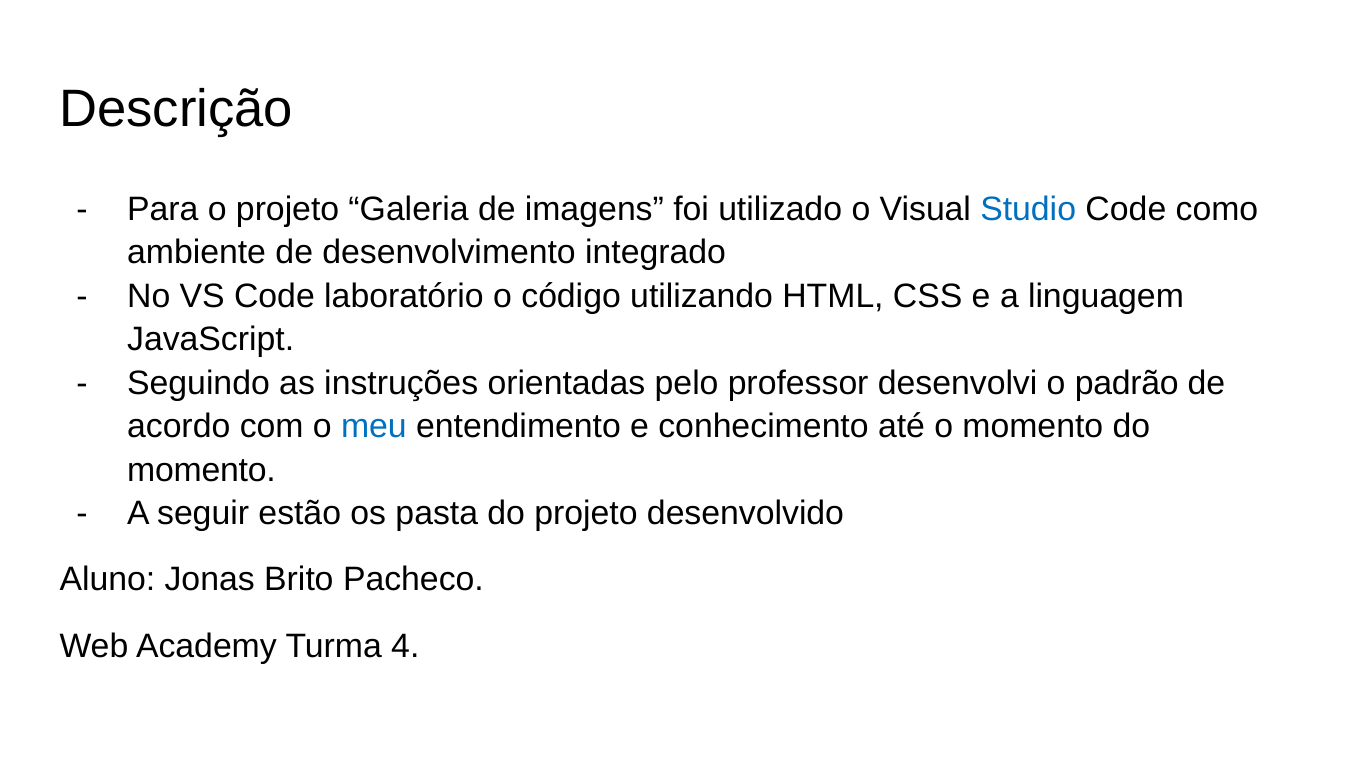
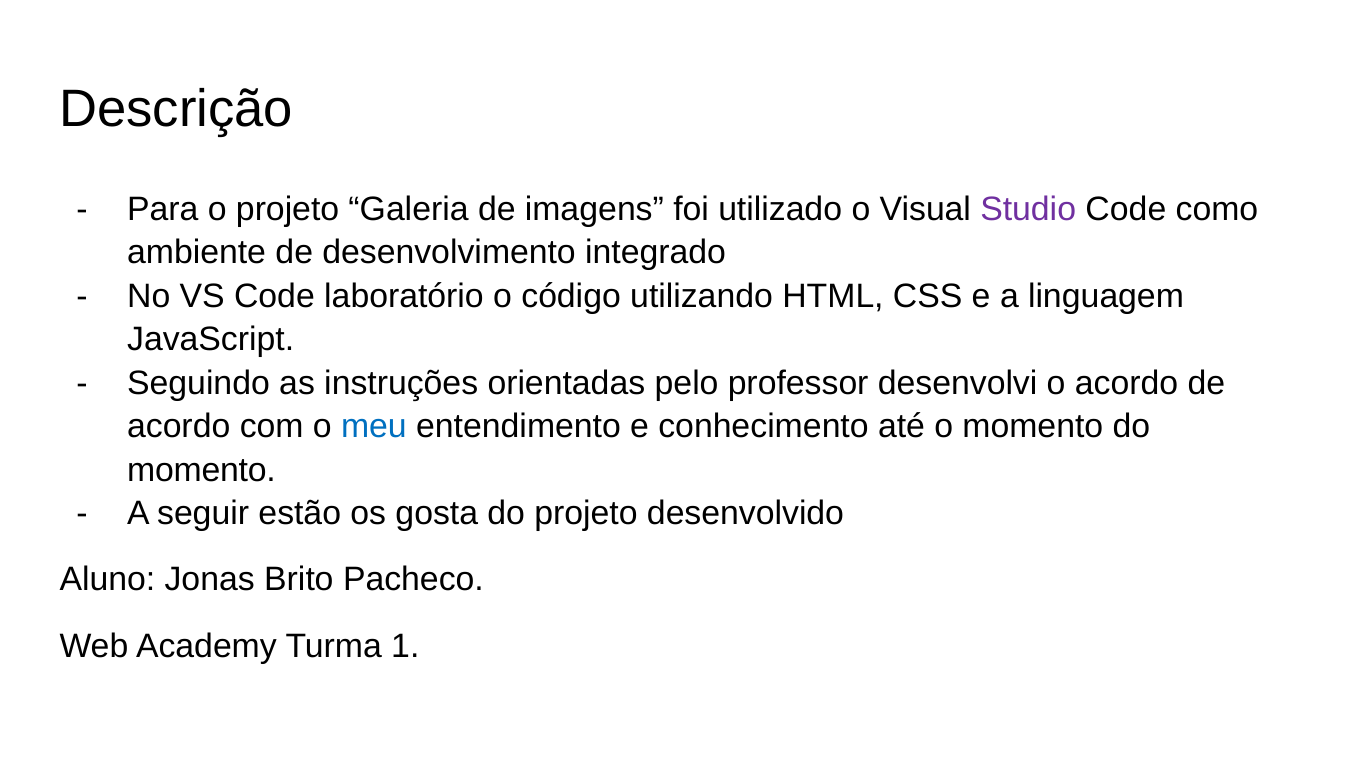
Studio colour: blue -> purple (1028, 209)
o padrão: padrão -> acordo (1127, 383)
pasta: pasta -> gosta (437, 513)
4: 4 -> 1 (405, 645)
